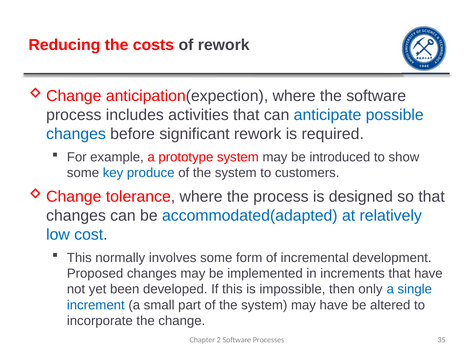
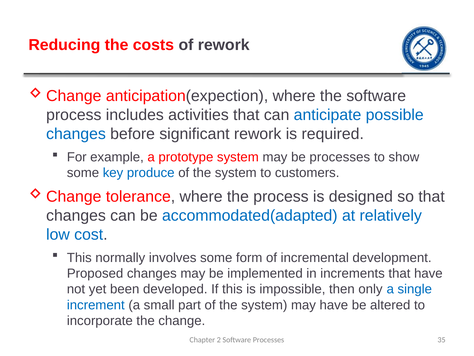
be introduced: introduced -> processes (340, 157)
